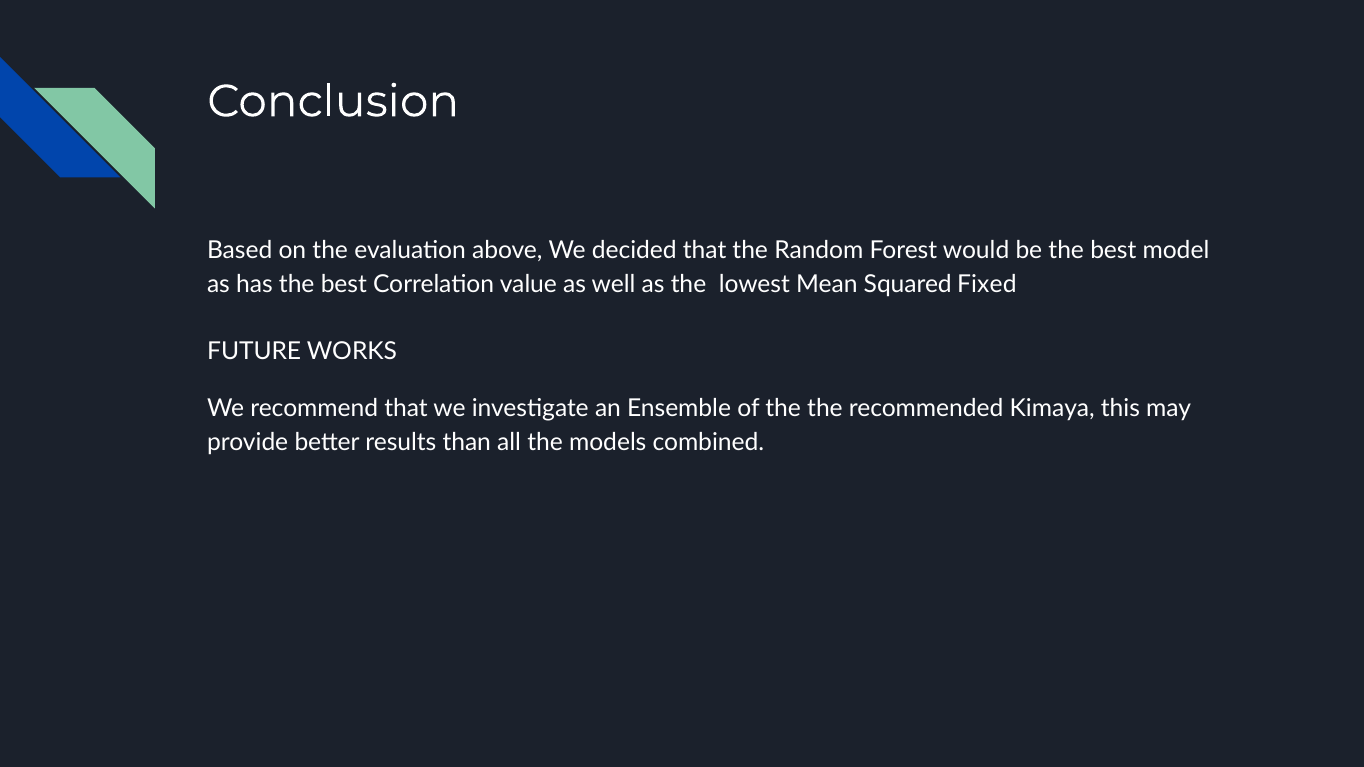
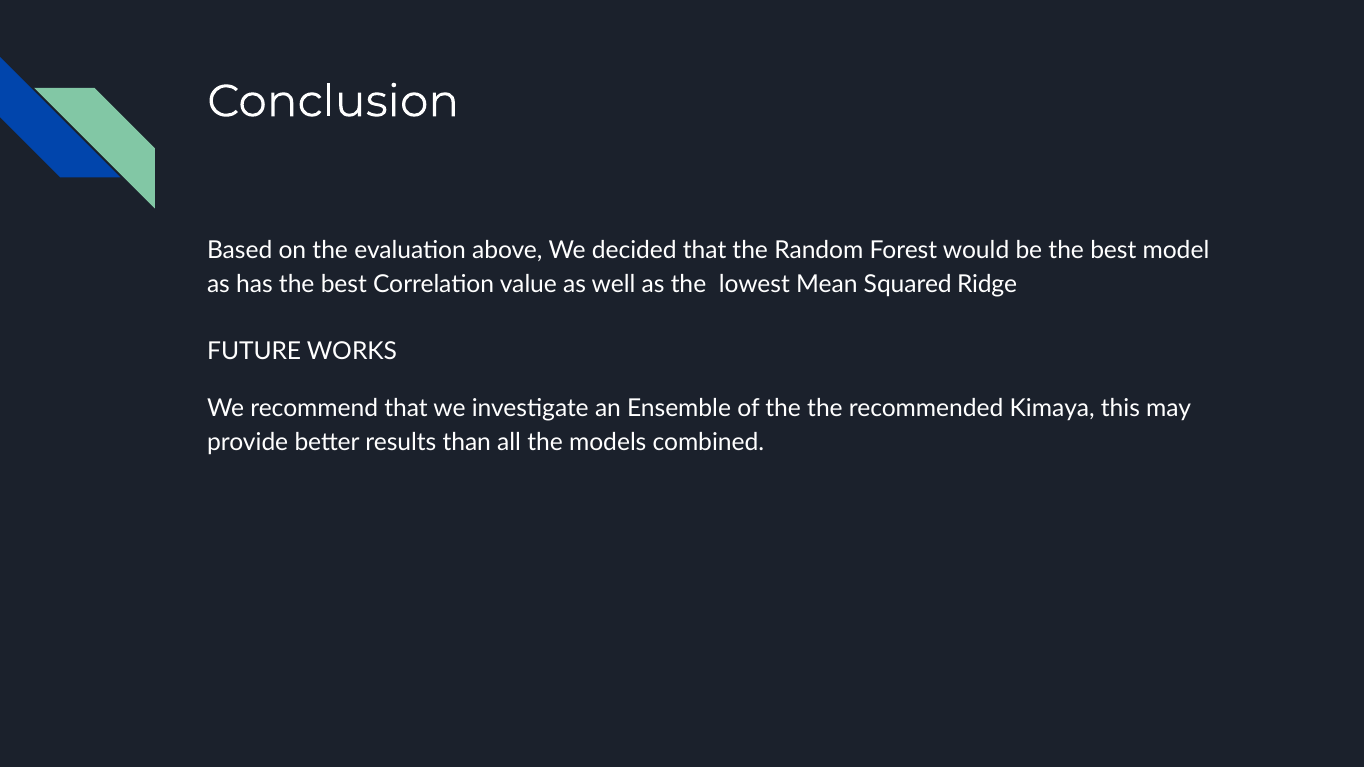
Fixed: Fixed -> Ridge (987, 284)
